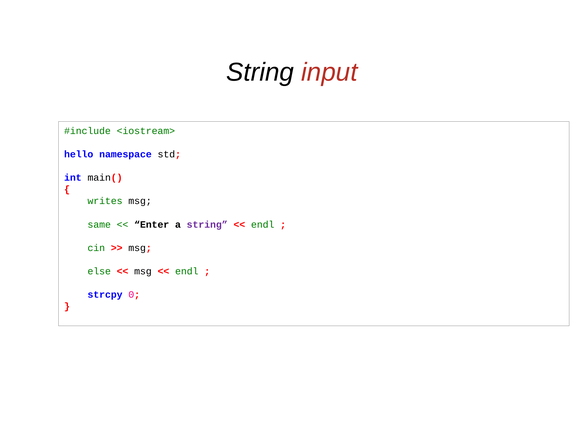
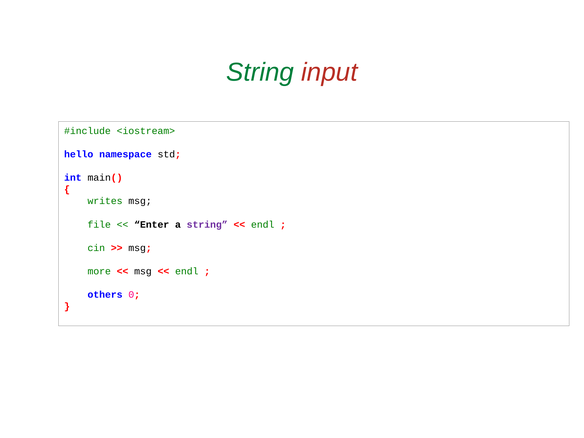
String colour: black -> green (260, 72)
same: same -> file (99, 224)
else: else -> more (99, 271)
strcpy: strcpy -> others (105, 295)
